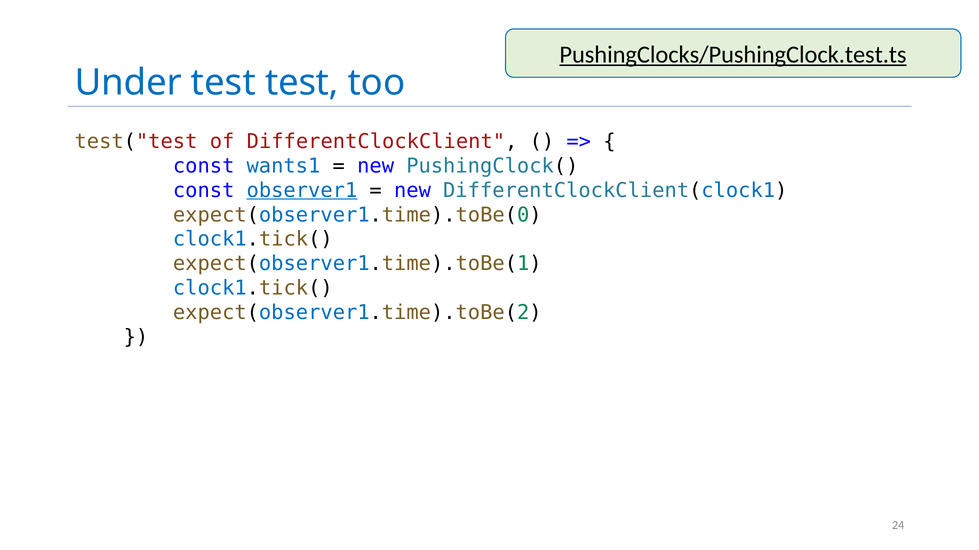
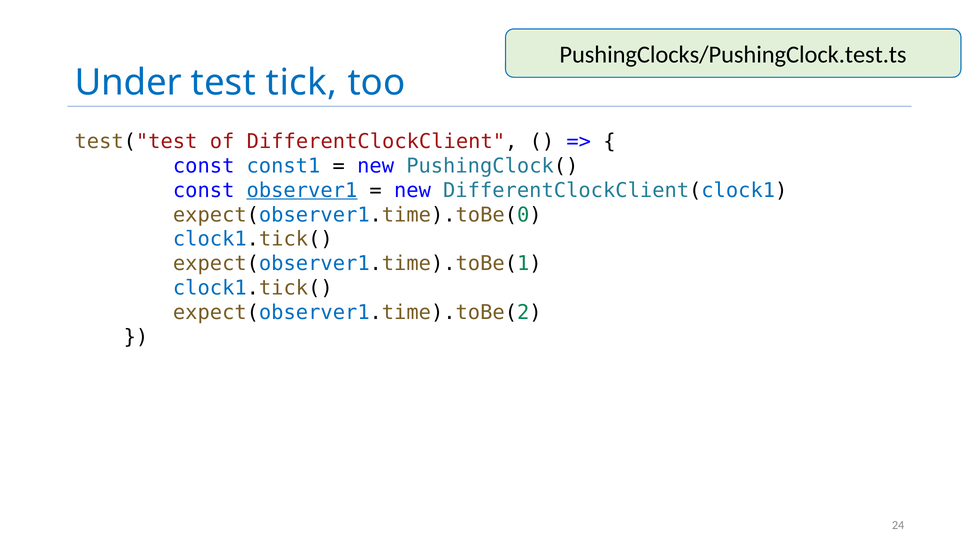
PushingClocks/PushingClock.test.ts underline: present -> none (733, 55)
test test: test -> tick (302, 83)
wants1: wants1 -> const1 (283, 166)
